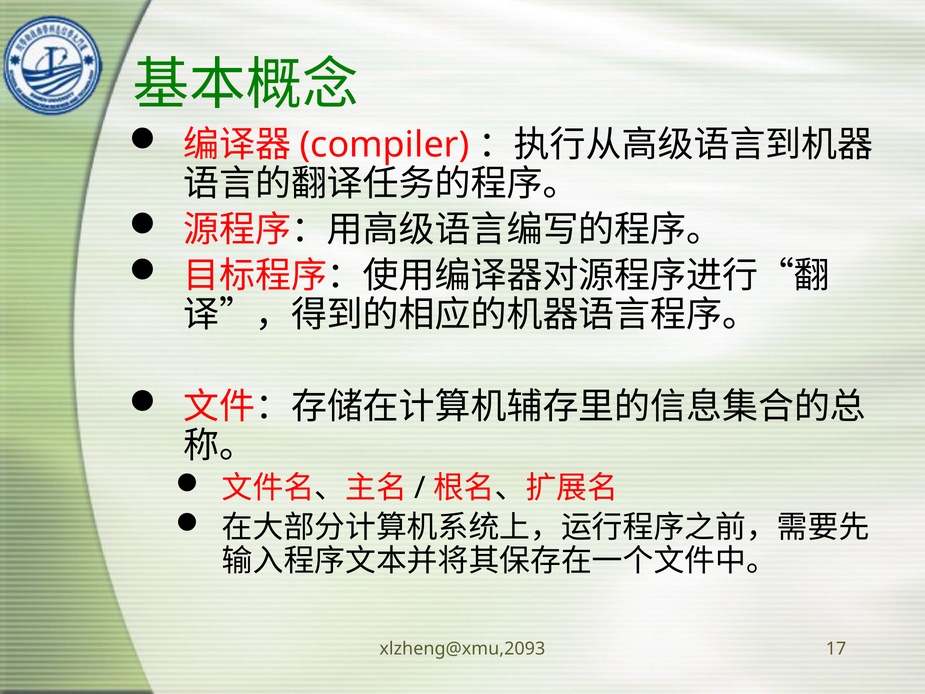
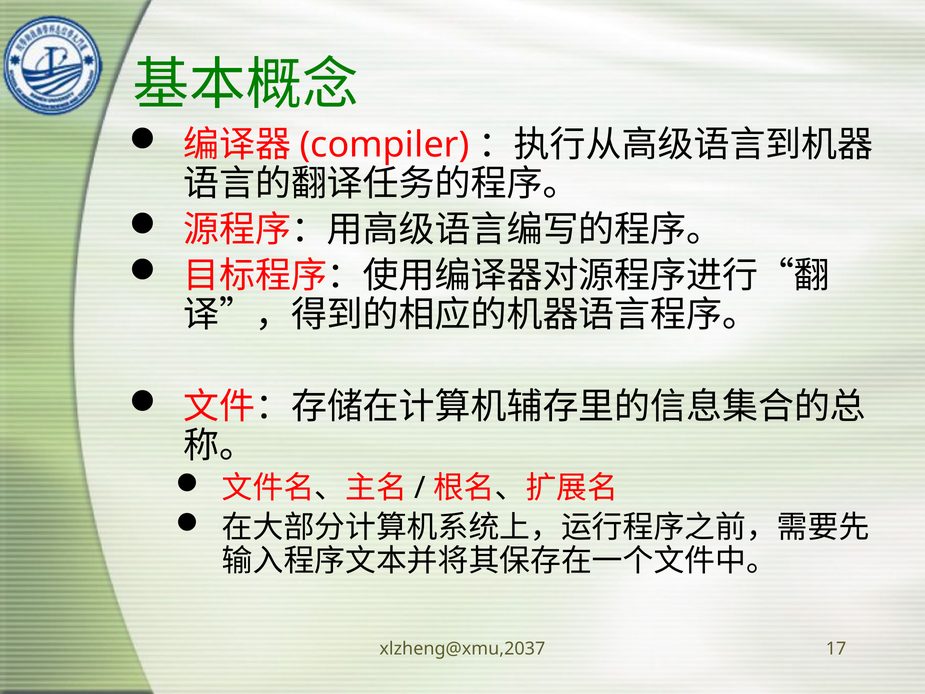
xlzheng@xmu,2093: xlzheng@xmu,2093 -> xlzheng@xmu,2037 (462, 649)
